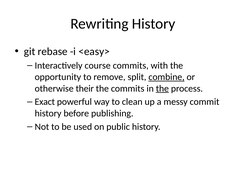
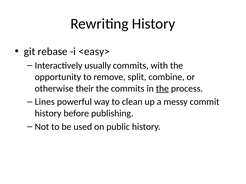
course: course -> usually (98, 66)
combine underline: present -> none (166, 77)
Exact: Exact -> Lines (45, 102)
